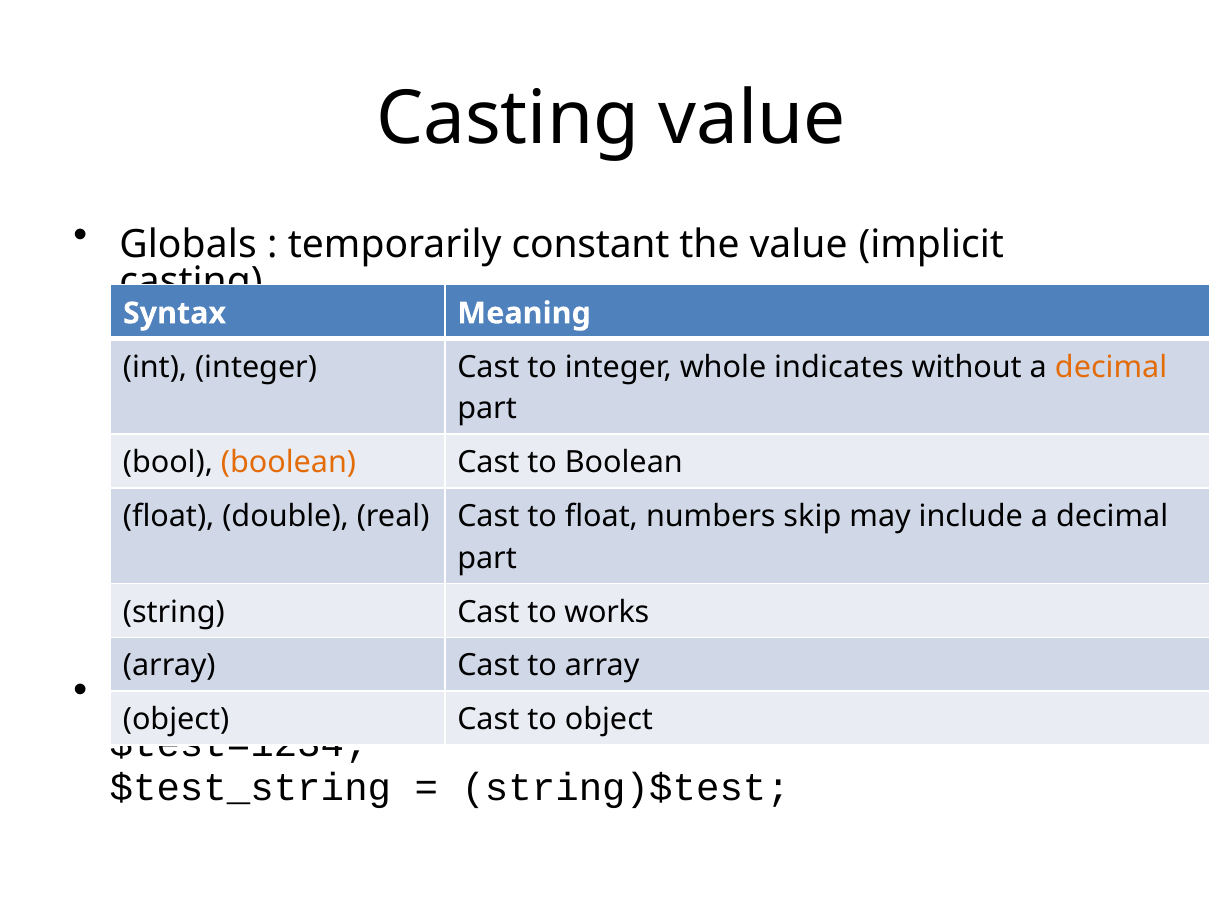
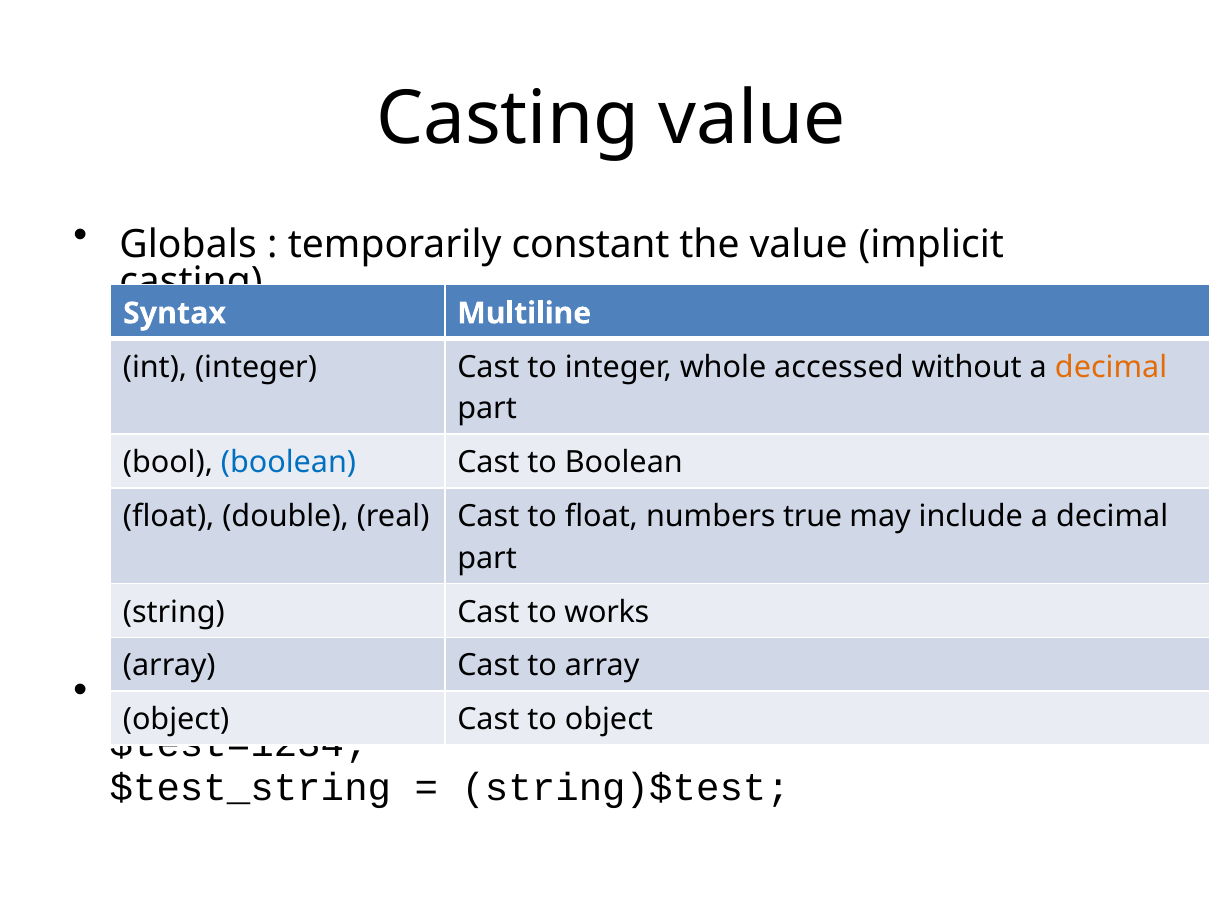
Meaning: Meaning -> Multiline (524, 313)
indicates: indicates -> accessed (839, 367)
boolean colour: orange -> blue (288, 463)
skip: skip -> true (813, 517)
